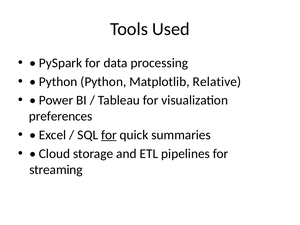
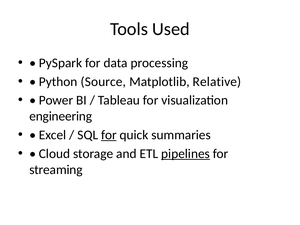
Python Python: Python -> Source (103, 82)
preferences: preferences -> engineering (61, 116)
pipelines underline: none -> present (186, 154)
